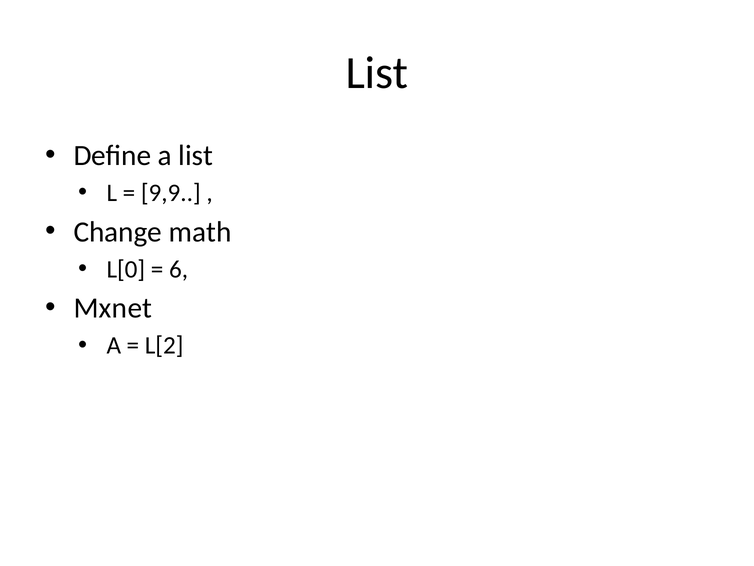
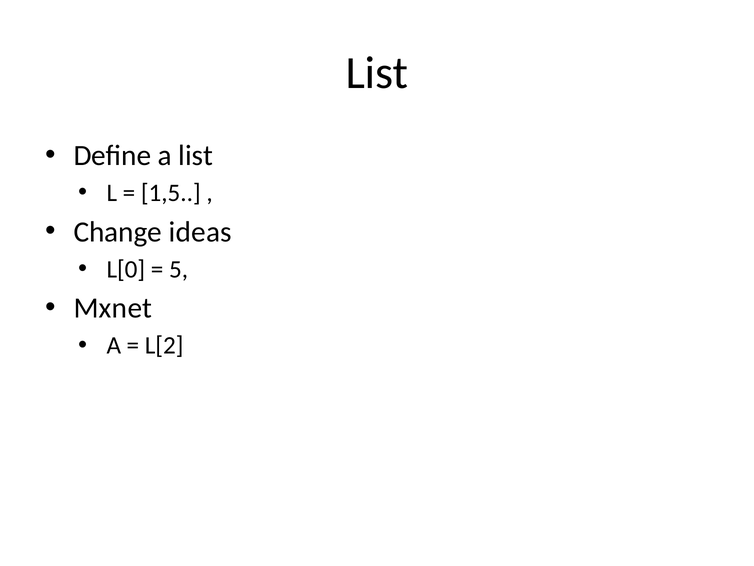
9,9: 9,9 -> 1,5 (171, 193)
math: math -> ideas (200, 232)
6: 6 -> 5 (179, 269)
